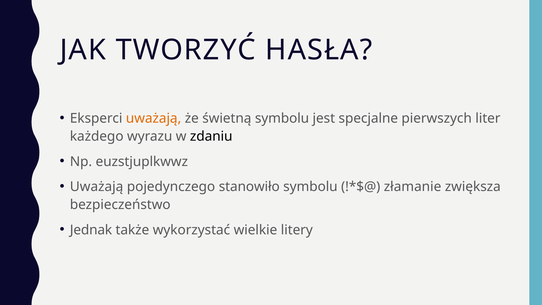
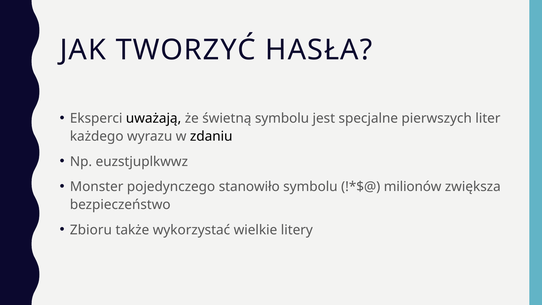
uważają colour: orange -> black (154, 118)
Uważają: Uważają -> Monster (97, 187)
złamanie: złamanie -> milionów (413, 187)
Jednak: Jednak -> Zbioru (91, 230)
